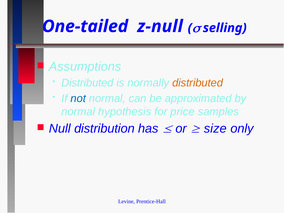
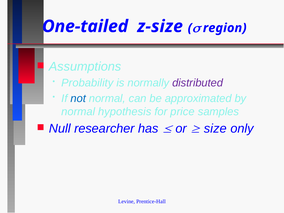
selling: selling -> region (225, 28)
z-null: z-null -> z-size (160, 26)
Distributed: Distributed -> Probability (87, 83)
distributed colour: orange -> purple (198, 83)
distribution: distribution -> researcher (104, 129)
